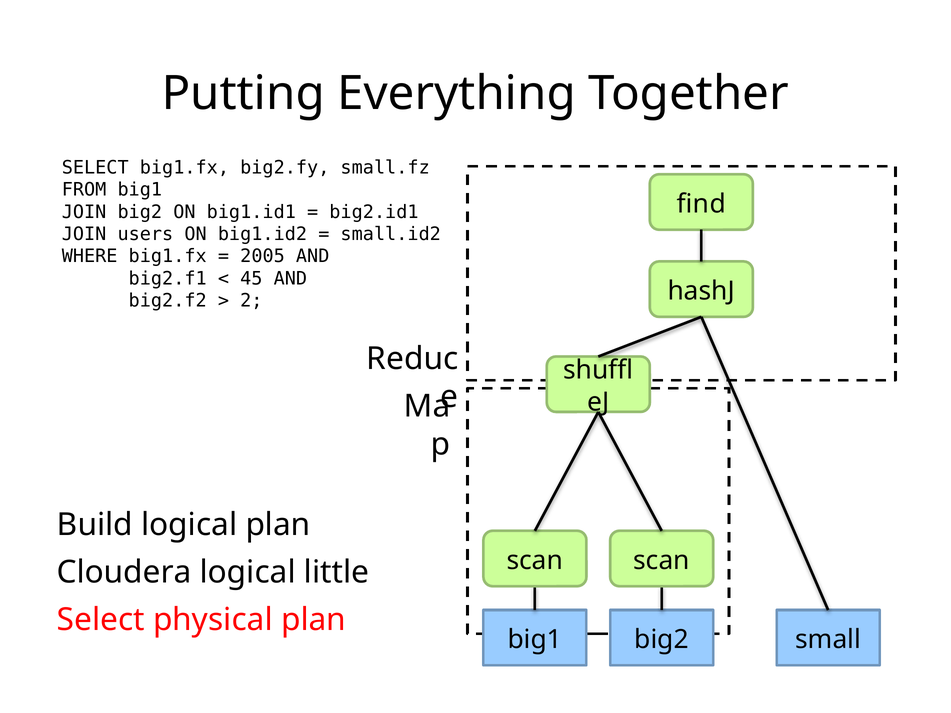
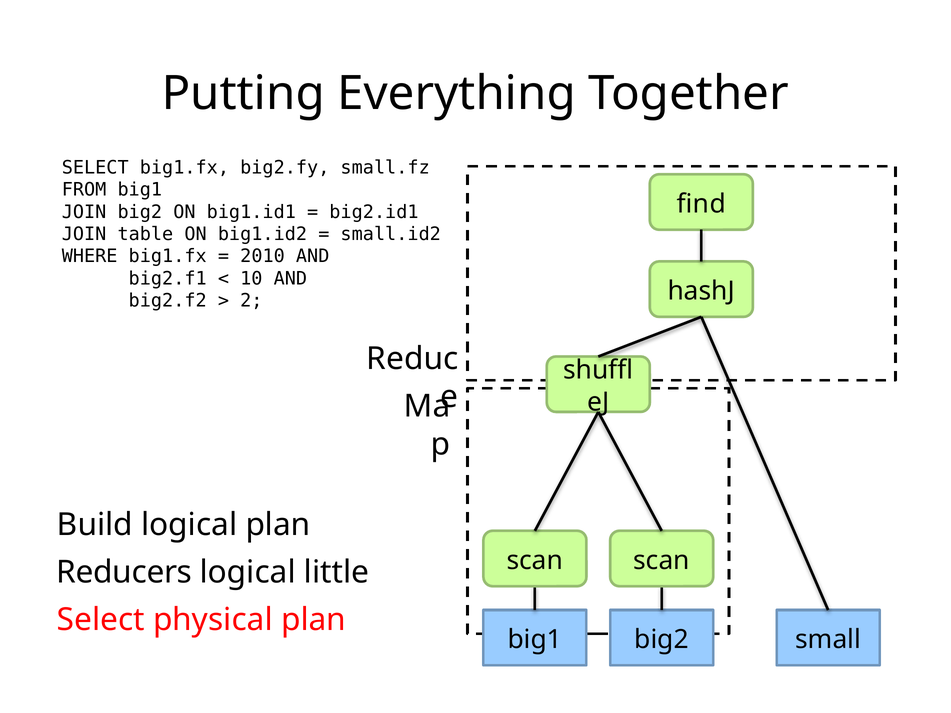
users: users -> table (145, 234)
2005: 2005 -> 2010 (263, 256)
45: 45 -> 10 (251, 279)
Cloudera: Cloudera -> Reducers (124, 572)
